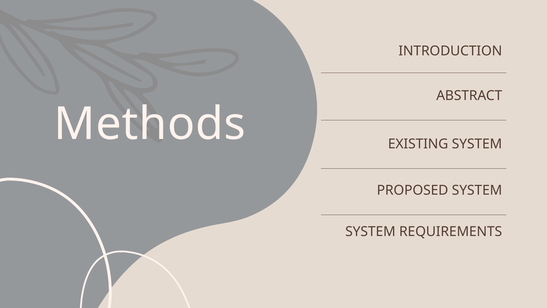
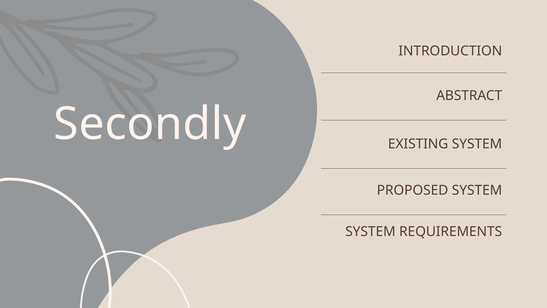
Methods: Methods -> Secondly (150, 124)
